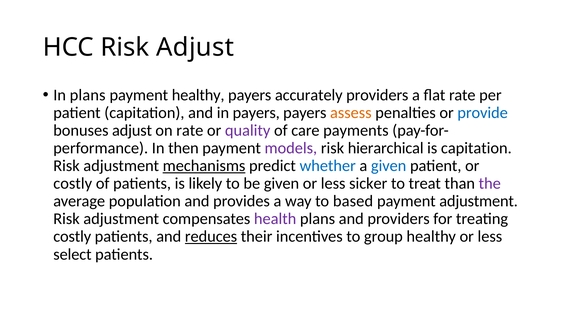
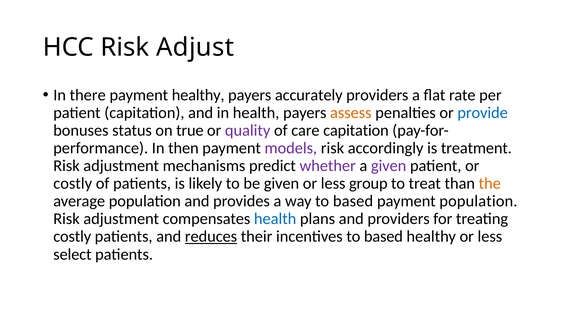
In plans: plans -> there (88, 95)
in payers: payers -> health (256, 113)
bonuses adjust: adjust -> status (132, 130)
on rate: rate -> true (190, 130)
care payments: payments -> capitation (356, 130)
hierarchical: hierarchical -> accordingly (386, 148)
is capitation: capitation -> treatment (476, 148)
mechanisms underline: present -> none (204, 166)
whether colour: blue -> purple (328, 166)
given colour: blue -> purple (389, 166)
sicker: sicker -> group (368, 183)
the colour: purple -> orange (490, 183)
payment adjustment: adjustment -> population (478, 201)
health colour: purple -> blue (275, 219)
incentives to group: group -> based (383, 236)
